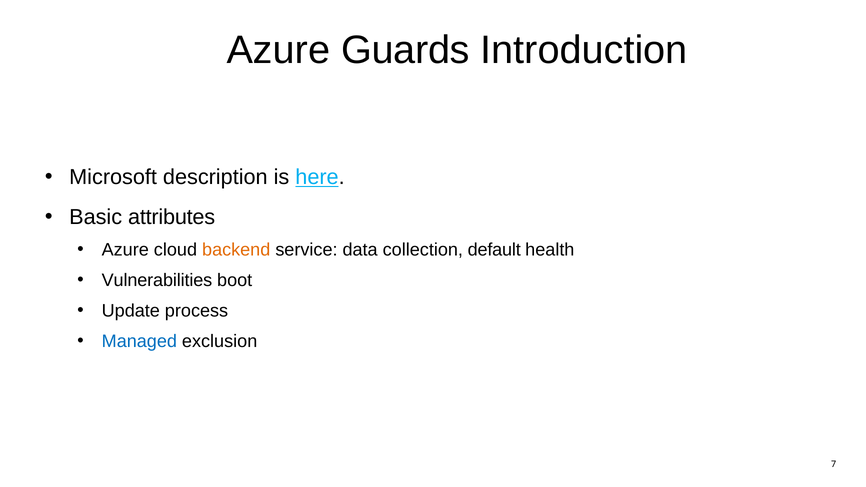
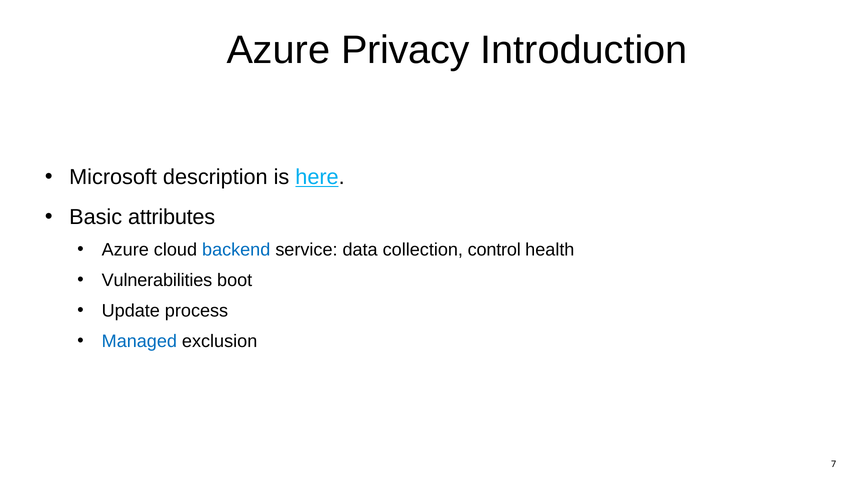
Guards: Guards -> Privacy (405, 50)
backend colour: orange -> blue (236, 250)
default: default -> control (494, 250)
